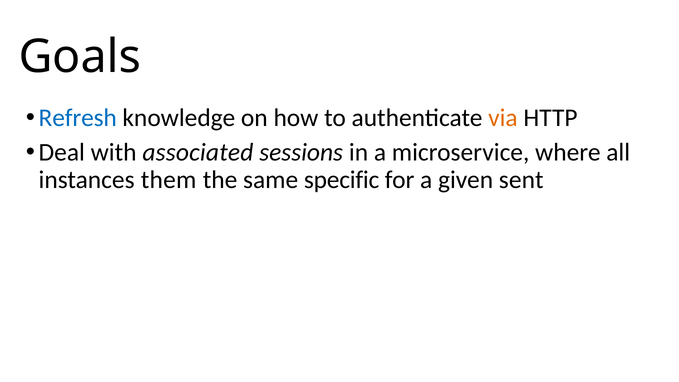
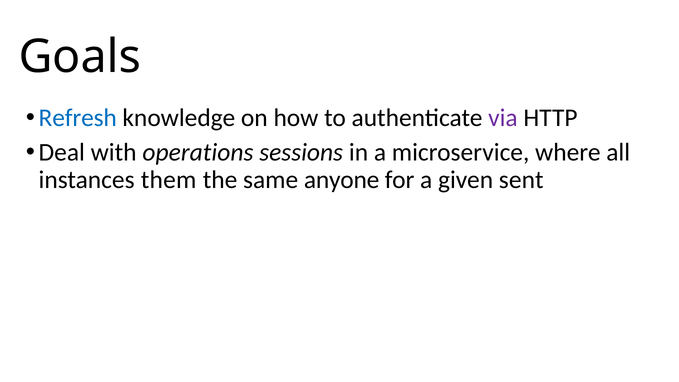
via colour: orange -> purple (503, 118)
associated: associated -> operations (198, 152)
specific: specific -> anyone (342, 180)
